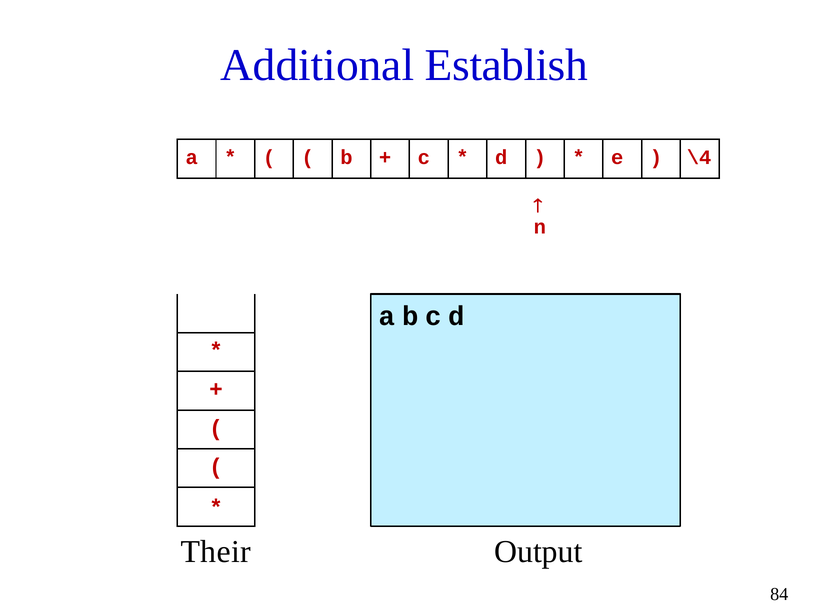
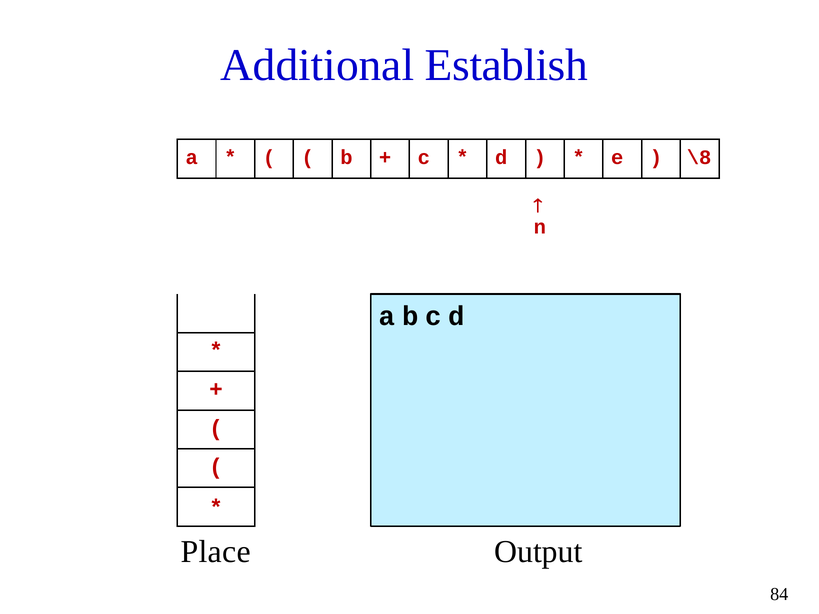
\4: \4 -> \8 (699, 158)
Their: Their -> Place (216, 552)
